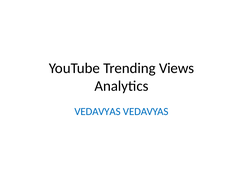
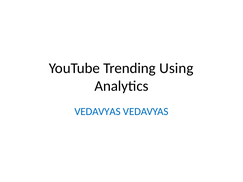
Views: Views -> Using (176, 68)
